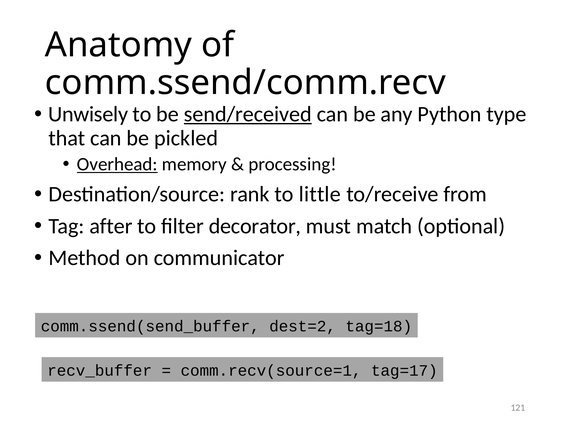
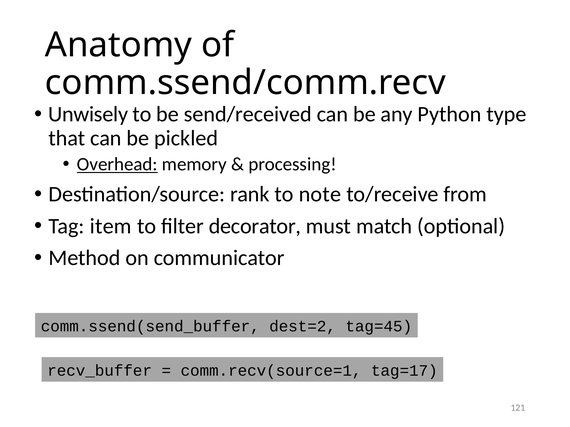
send/received underline: present -> none (248, 114)
little: little -> note (320, 195)
after: after -> item (111, 226)
tag=18: tag=18 -> tag=45 (379, 327)
